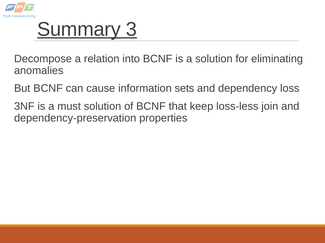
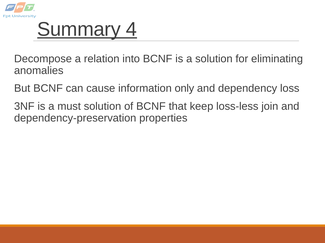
3: 3 -> 4 (131, 29)
sets: sets -> only (184, 89)
